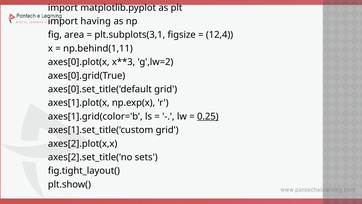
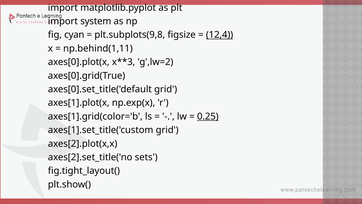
having: having -> system (96, 21)
area: area -> cyan (74, 35)
plt.subplots(3,1: plt.subplots(3,1 -> plt.subplots(9,8 (130, 35)
12,4 underline: none -> present (220, 35)
